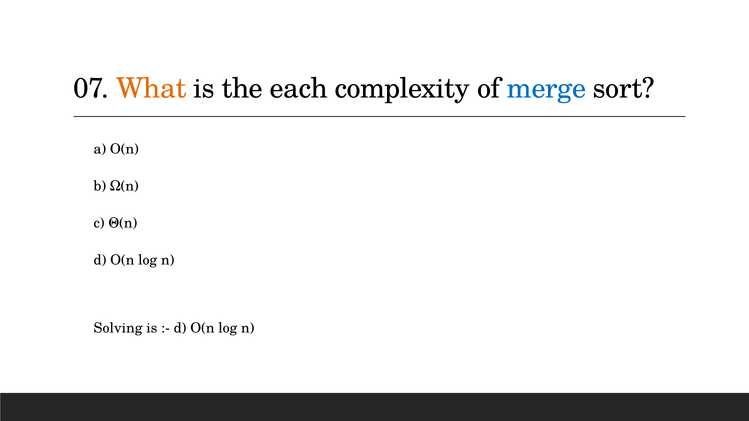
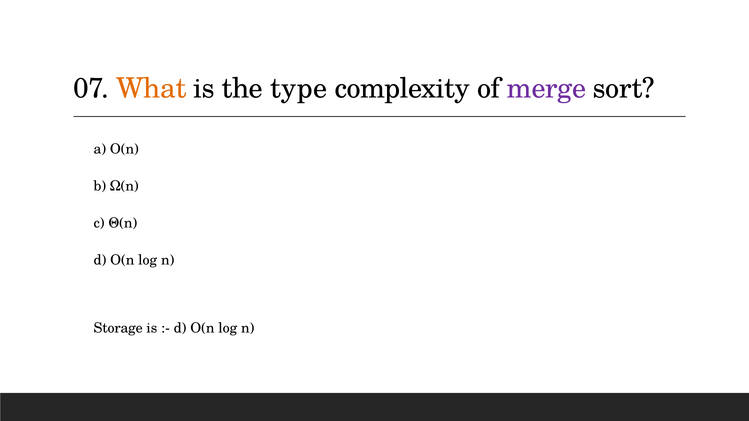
each: each -> type (299, 89)
merge colour: blue -> purple (547, 89)
Solving: Solving -> Storage (118, 328)
